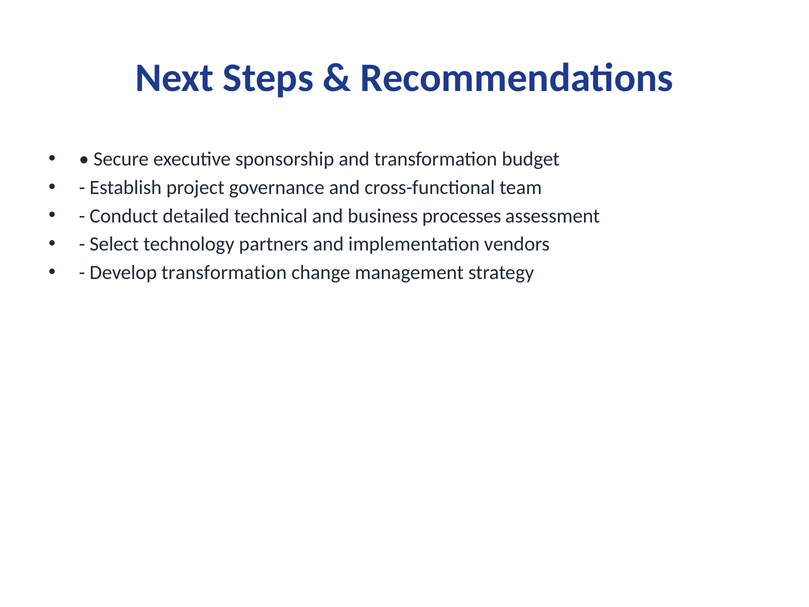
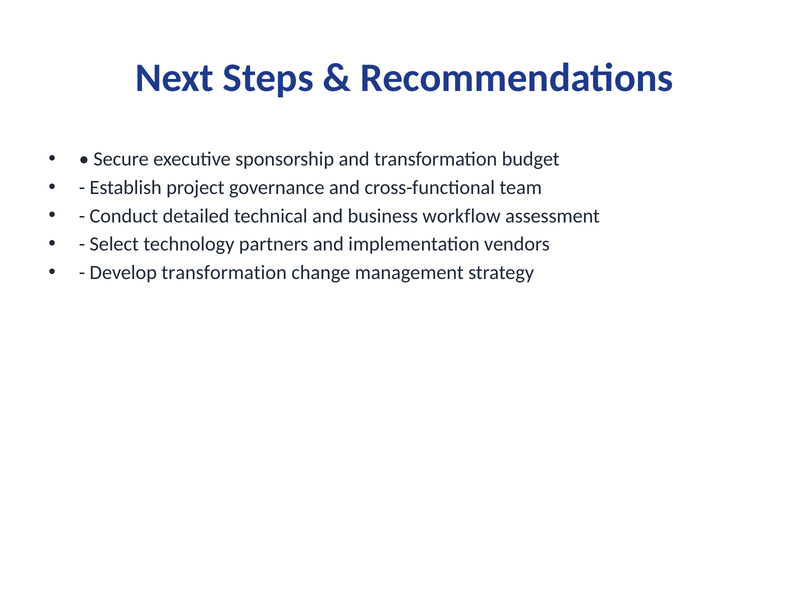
processes: processes -> workflow (462, 216)
